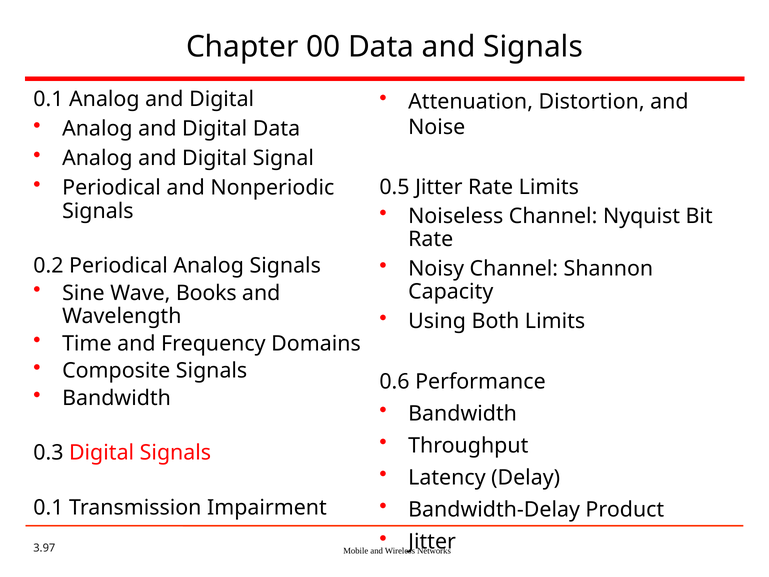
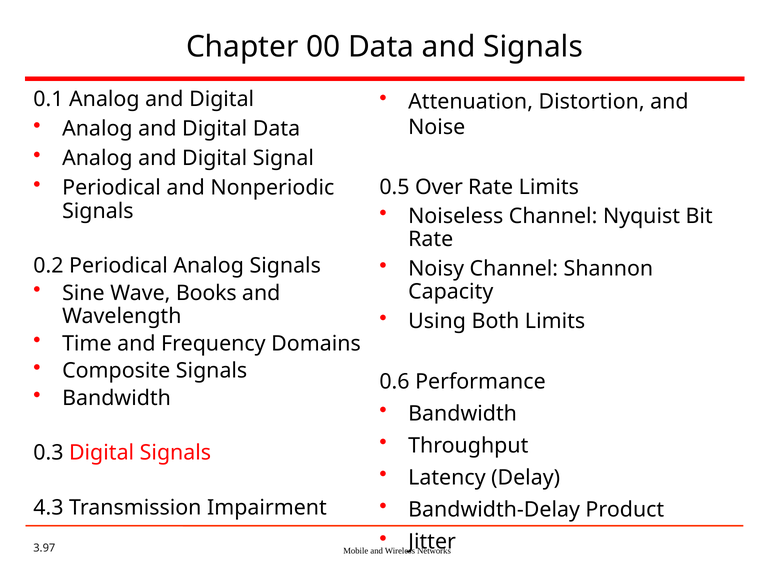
0.5 Jitter: Jitter -> Over (439, 187)
0.1: 0.1 -> 4.3 (48, 507)
